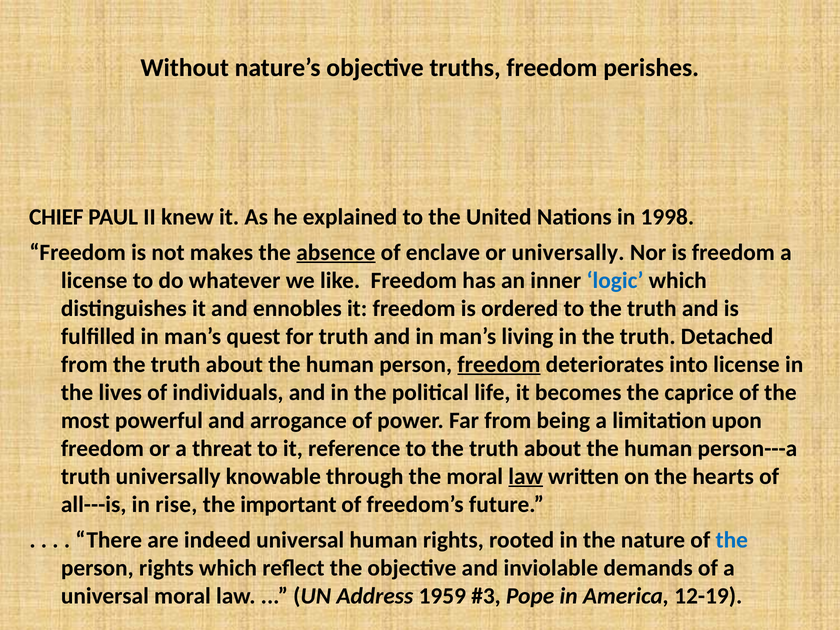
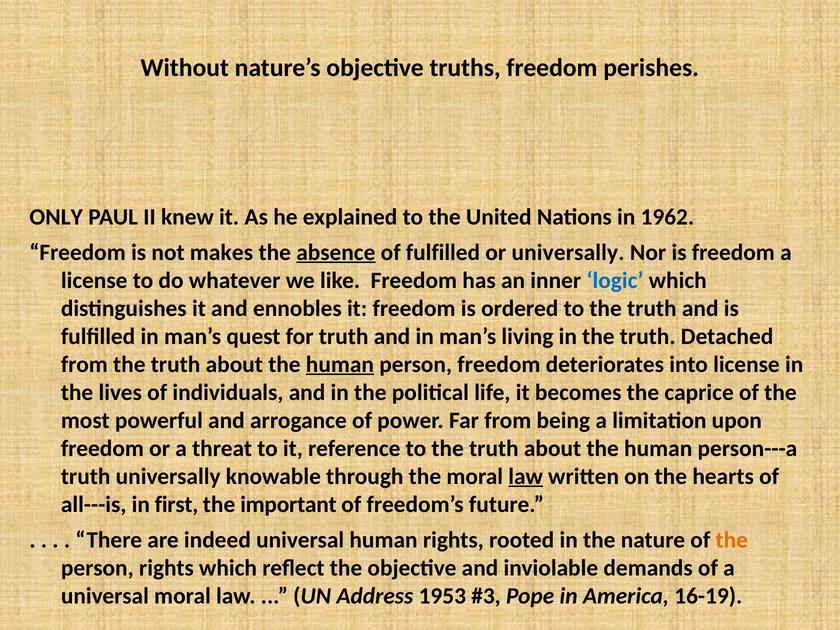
CHIEF: CHIEF -> ONLY (56, 217)
1998: 1998 -> 1962 (667, 217)
of enclave: enclave -> fulfilled (443, 252)
human underline: none -> present (340, 364)
freedom underline: present -> none (499, 364)
rise: rise -> first (177, 504)
the colour: blue -> orange (732, 540)
1959: 1959 -> 1953 (442, 596)
12-19: 12-19 -> 16-19 (708, 596)
